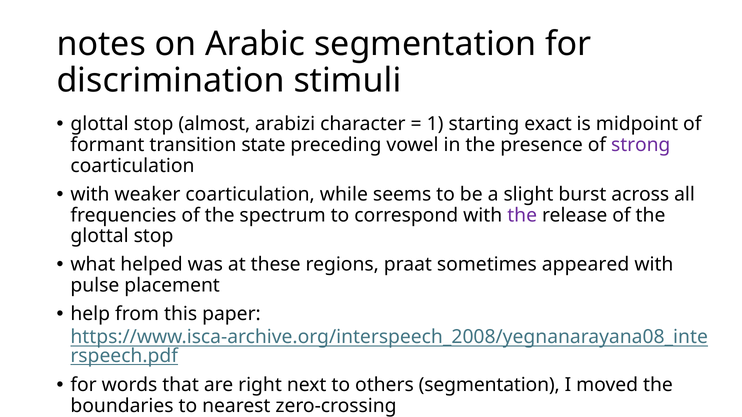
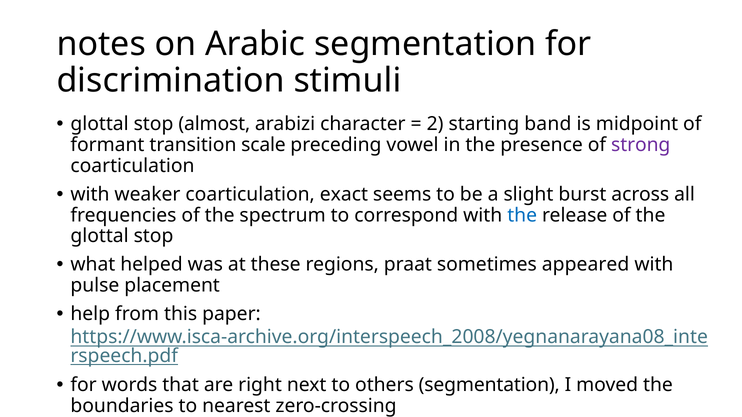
1: 1 -> 2 (435, 124)
exact: exact -> band (548, 124)
state: state -> scale (263, 145)
while: while -> exact (344, 195)
the colour: purple -> blue (522, 215)
